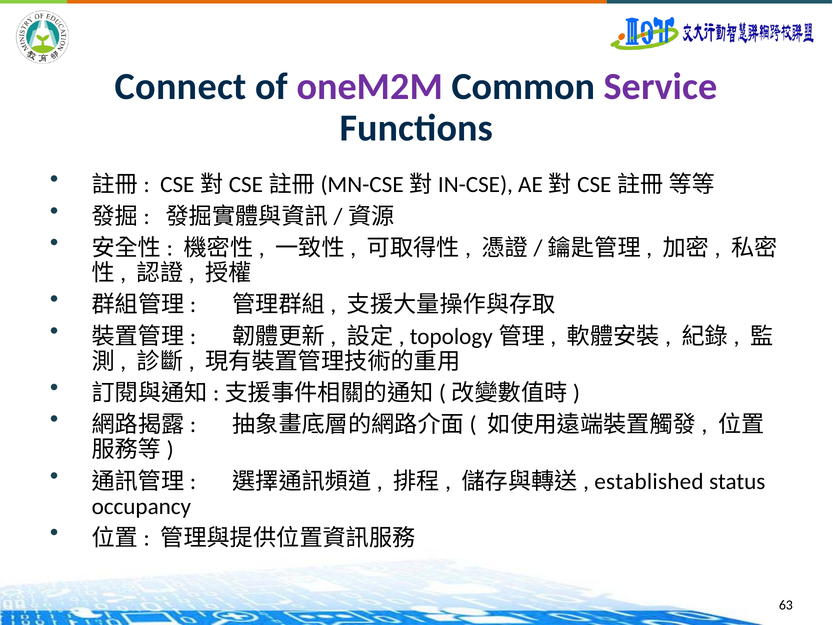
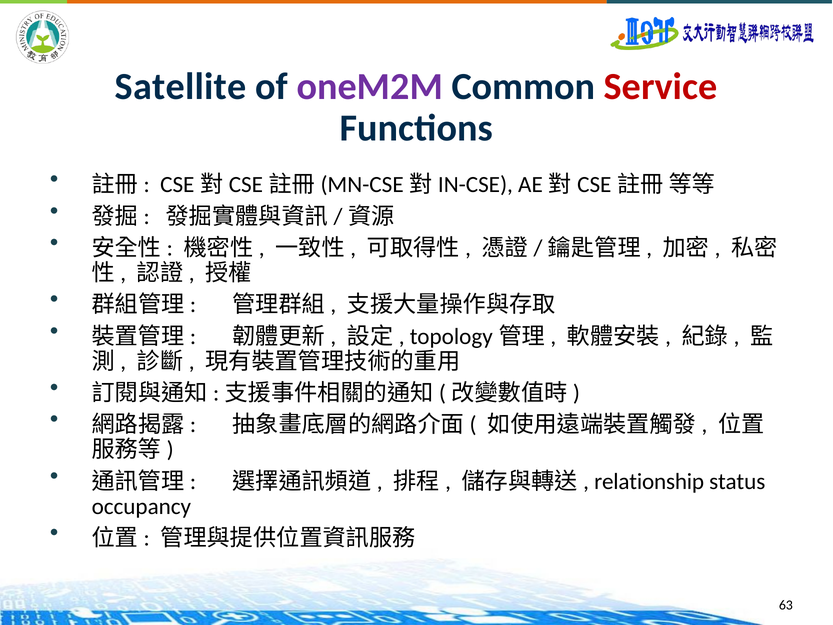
Connect: Connect -> Satellite (181, 87)
Service colour: purple -> red (661, 87)
established: established -> relationship (649, 481)
